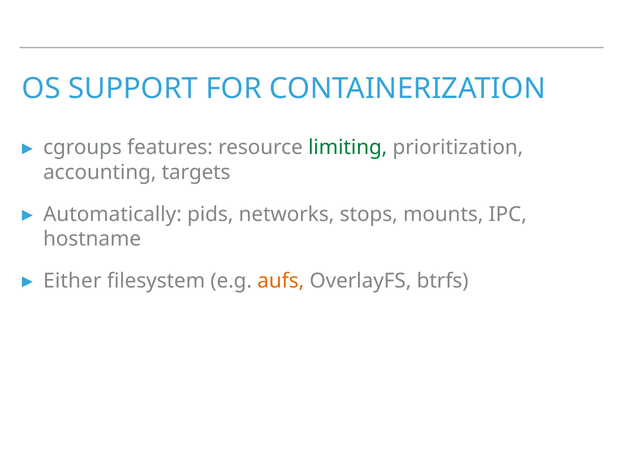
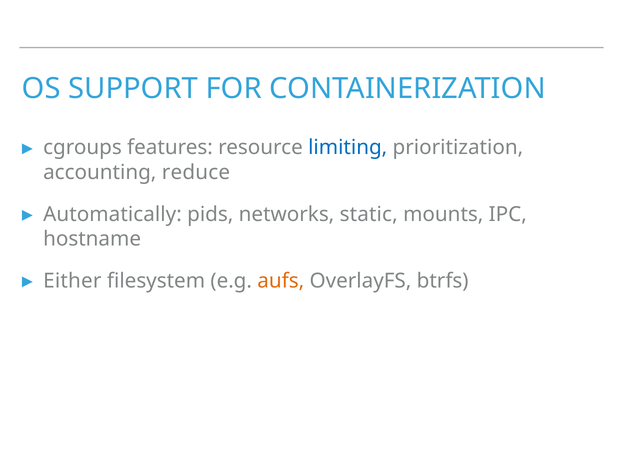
limiting colour: green -> blue (348, 148)
targets: targets -> reduce (196, 173)
stops: stops -> static (369, 214)
